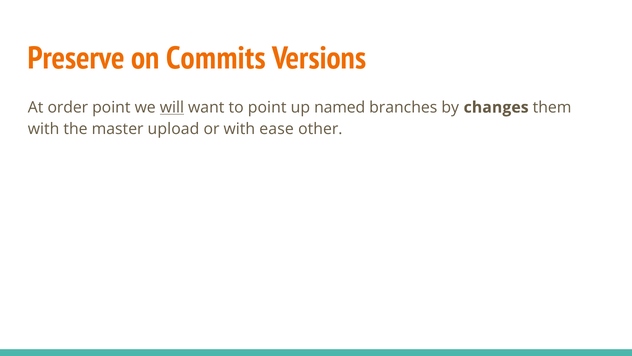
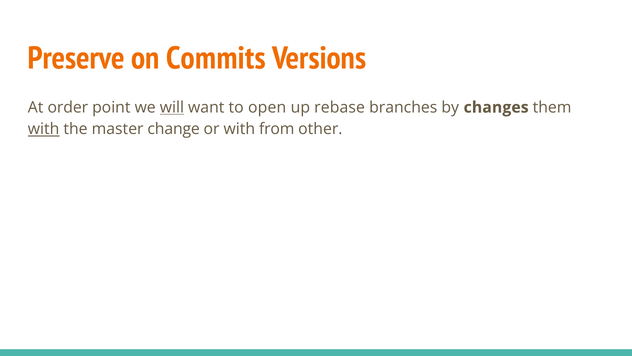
to point: point -> open (267, 107)
named: named -> rebase (340, 107)
with underline: none -> present (44, 129)
upload: upload -> change (174, 129)
ease: ease -> from (277, 129)
